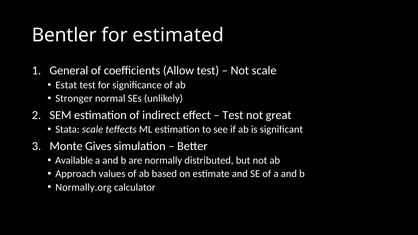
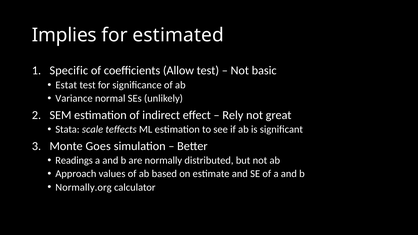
Bentler: Bentler -> Implies (64, 35)
General: General -> Specific (69, 71)
Not scale: scale -> basic (264, 71)
Stronger: Stronger -> Variance (74, 99)
Test: Test -> Rely (233, 115)
Gives: Gives -> Goes (98, 146)
Available: Available -> Readings (74, 160)
